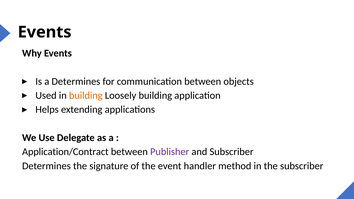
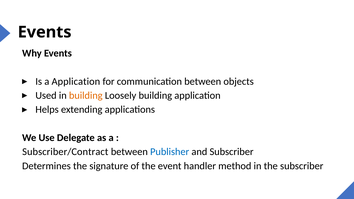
a Determines: Determines -> Application (76, 81)
Application/Contract: Application/Contract -> Subscriber/Contract (65, 152)
Publisher colour: purple -> blue (170, 152)
